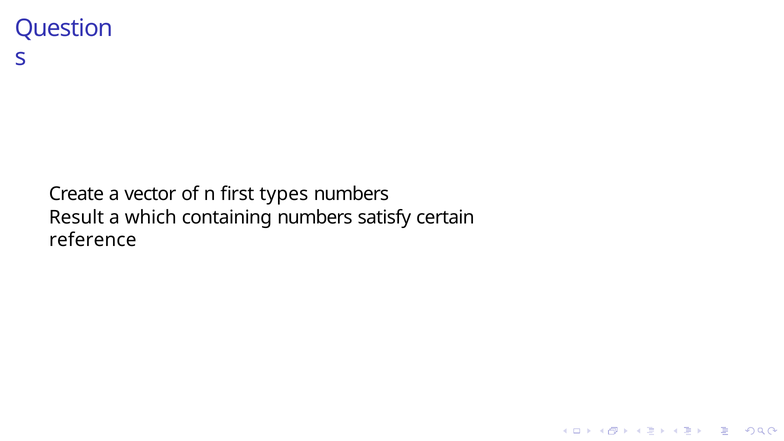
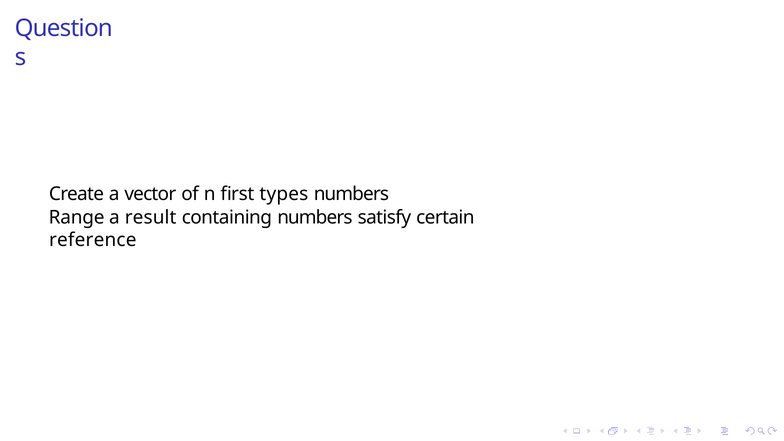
Result: Result -> Range (77, 217)
which: which -> result (151, 217)
